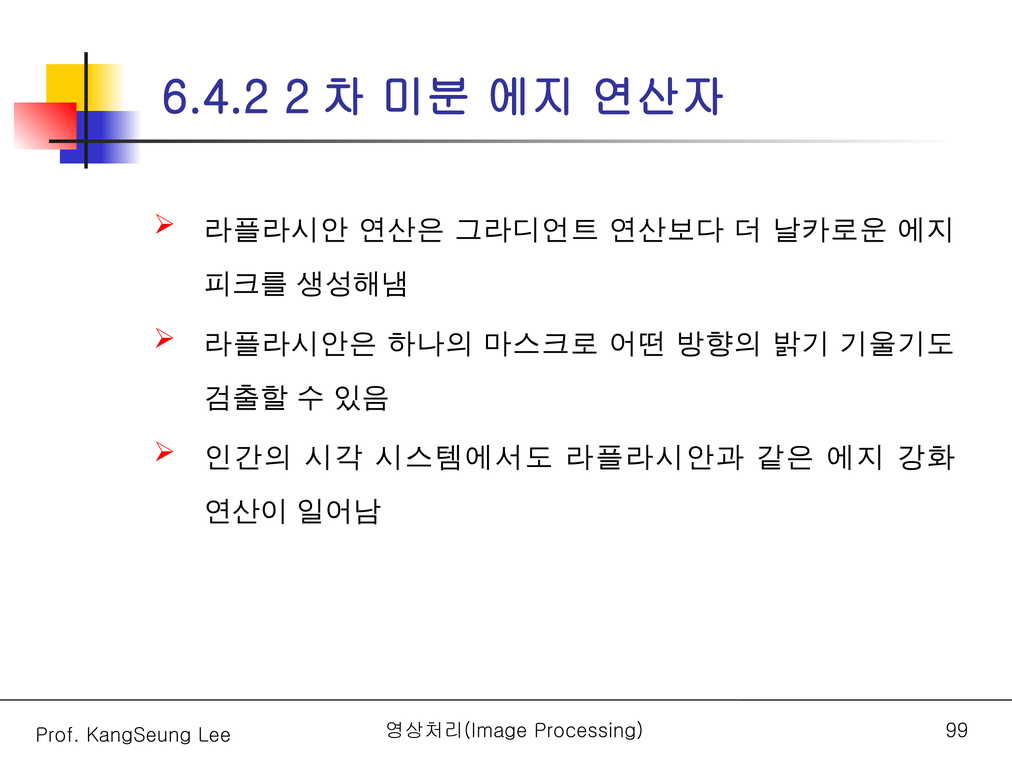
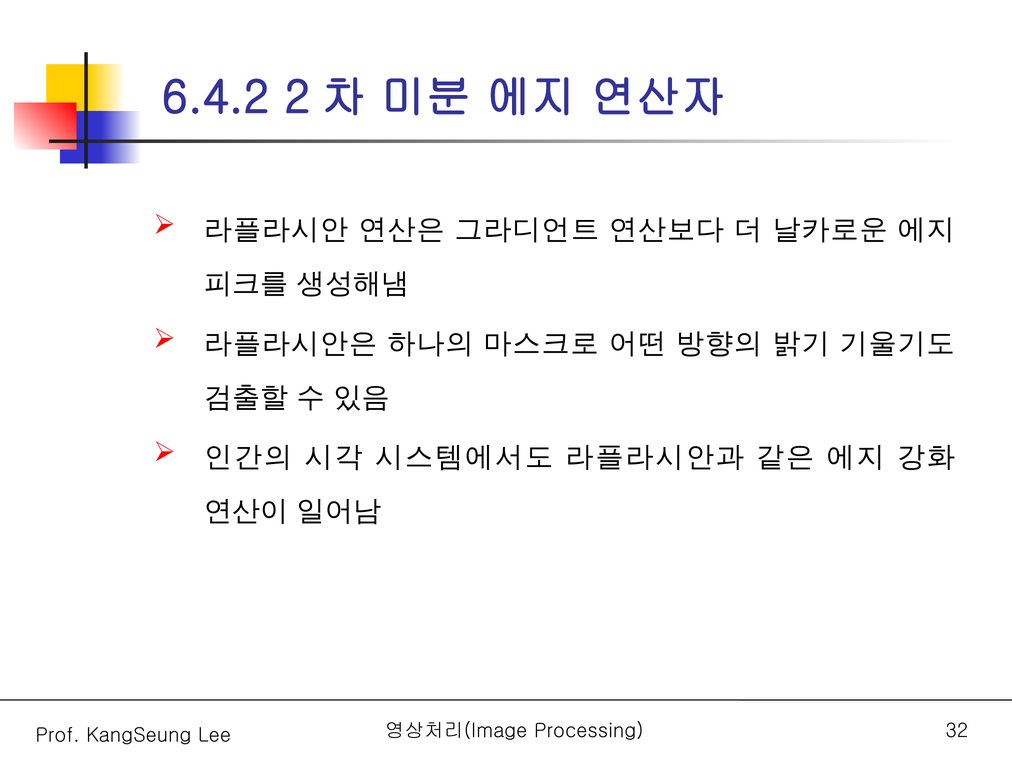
99: 99 -> 32 (957, 731)
